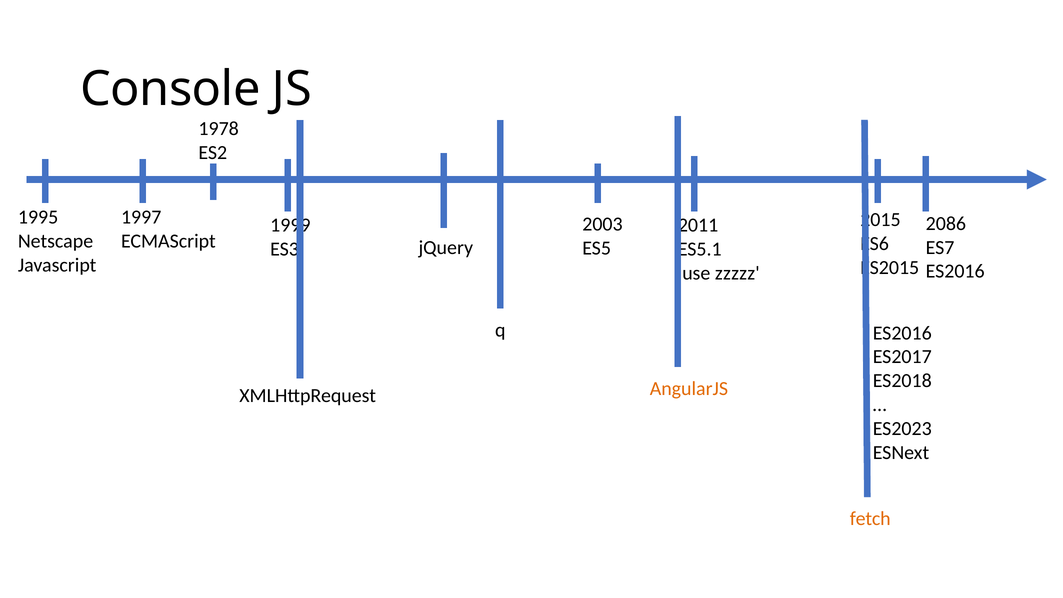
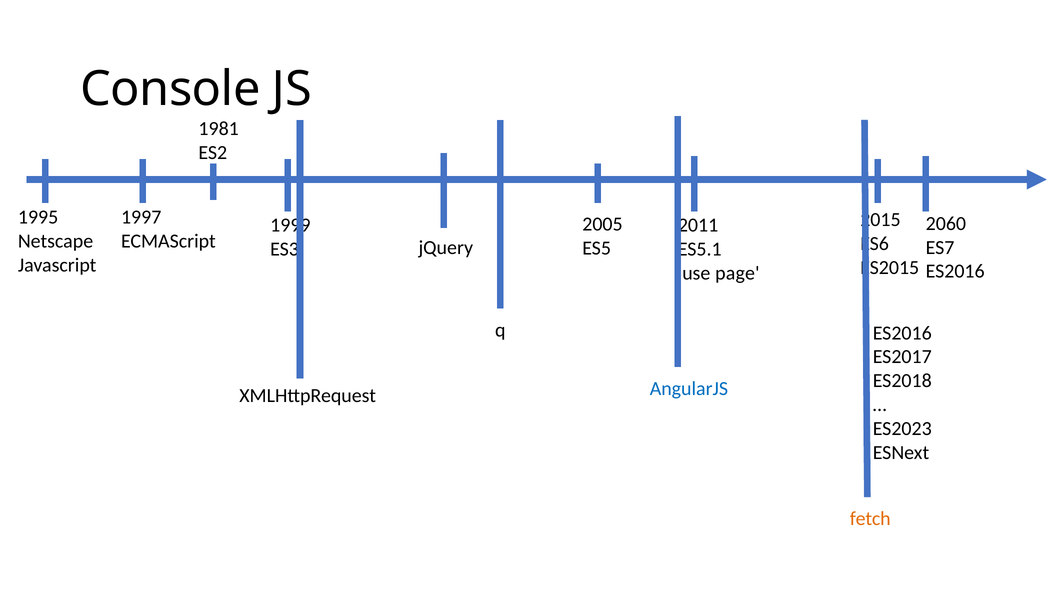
1978: 1978 -> 1981 (219, 129)
2086: 2086 -> 2060 (946, 223)
2003: 2003 -> 2005 (602, 224)
zzzzz: zzzzz -> page (737, 273)
AngularJS colour: orange -> blue (689, 389)
